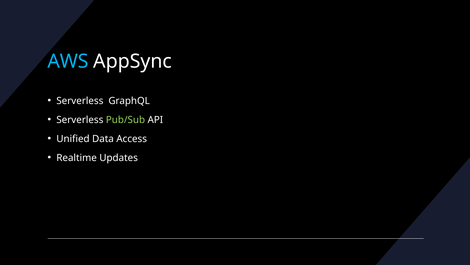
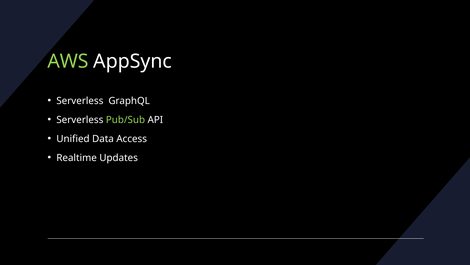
AWS colour: light blue -> light green (68, 61)
